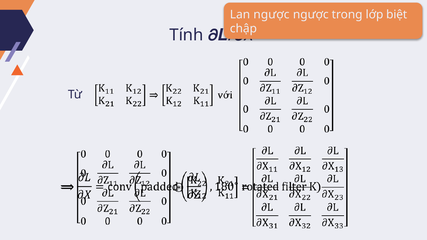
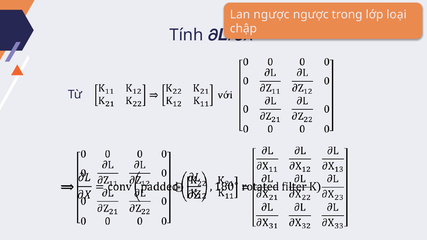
biệt: biệt -> loại (397, 14)
